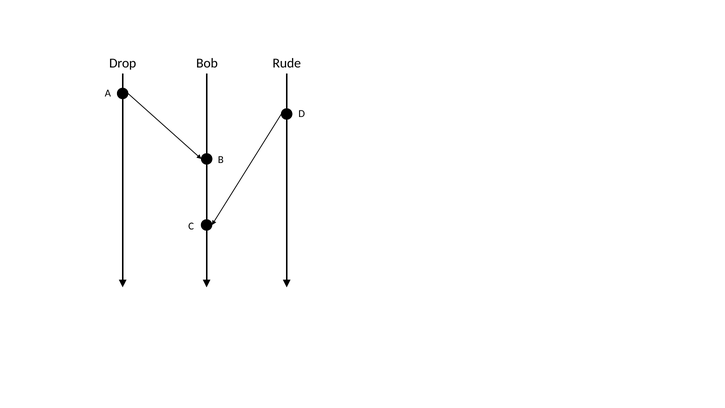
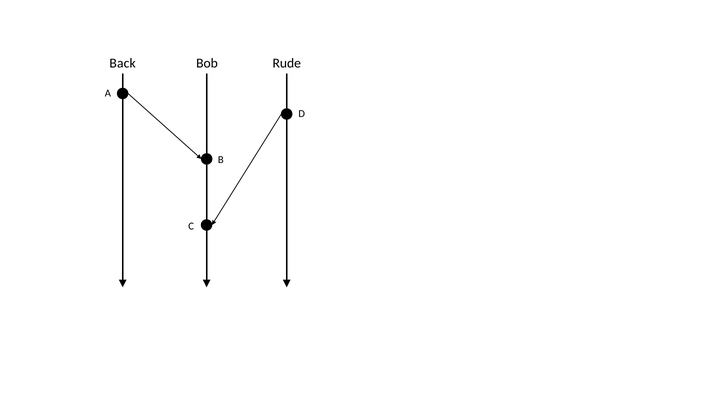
Drop: Drop -> Back (123, 63)
